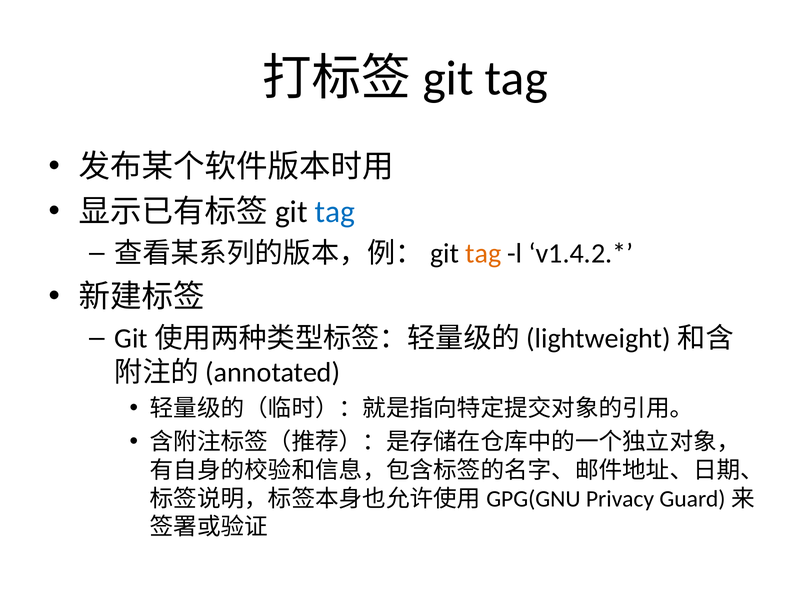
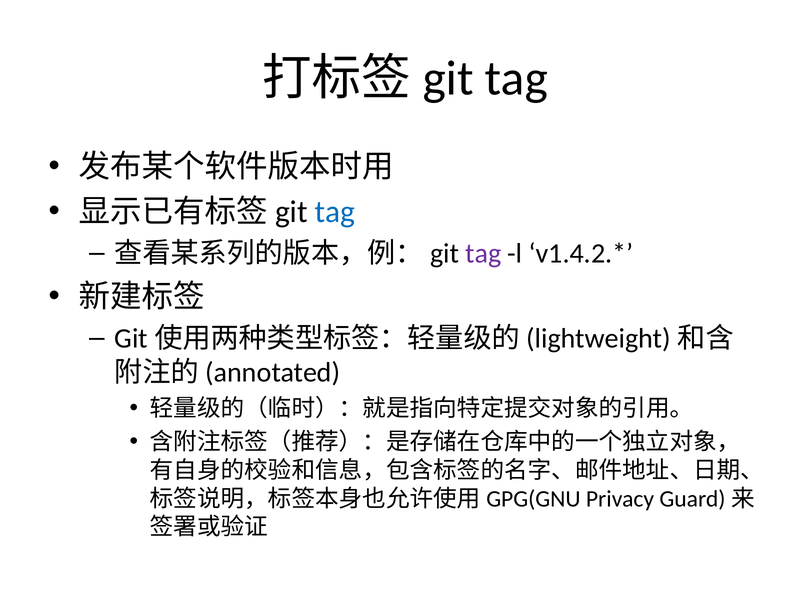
tag colour: orange -> purple (483, 254)
